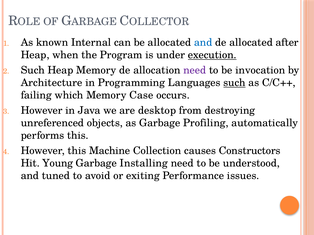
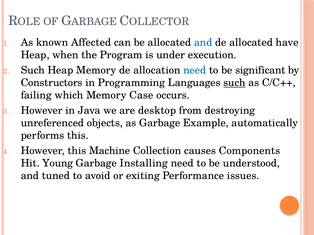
Internal: Internal -> Affected (91, 43)
after: after -> have (287, 43)
execution underline: present -> none (212, 55)
need colour: purple -> blue (195, 70)
invocation: invocation -> significant (260, 70)
Architecture: Architecture -> Constructors (52, 83)
Profiling: Profiling -> Example (206, 123)
Constructors: Constructors -> Components (250, 151)
